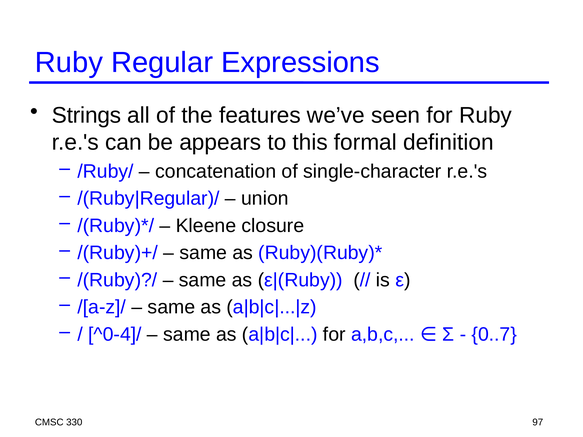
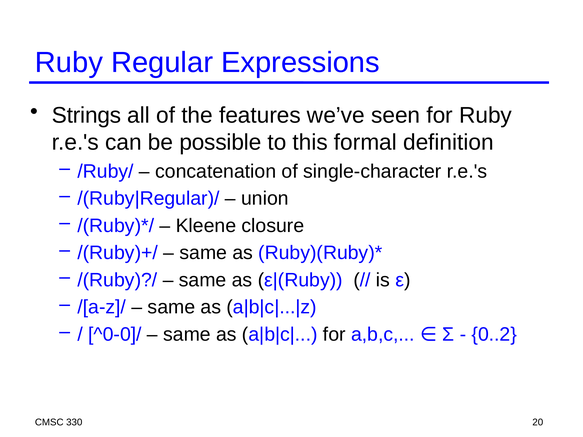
appears: appears -> possible (220, 142)
^0-4]/: ^0-4]/ -> ^0-0]/ (115, 335)
0..7: 0..7 -> 0..2 (494, 335)
97: 97 -> 20 (538, 422)
